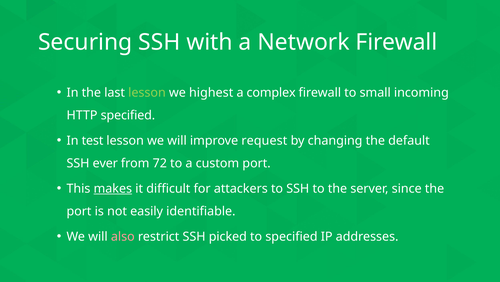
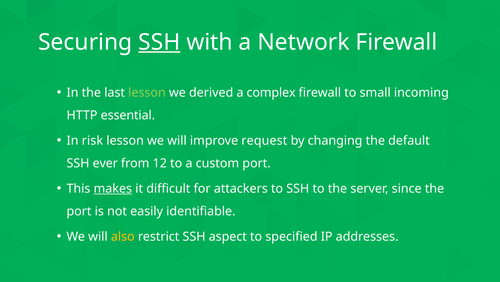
SSH underline: none -> present (159, 42)
highest: highest -> derived (211, 93)
HTTP specified: specified -> essential (128, 115)
test: test -> risk (92, 140)
72: 72 -> 12 (160, 163)
also colour: pink -> yellow (123, 236)
picked: picked -> aspect (228, 236)
